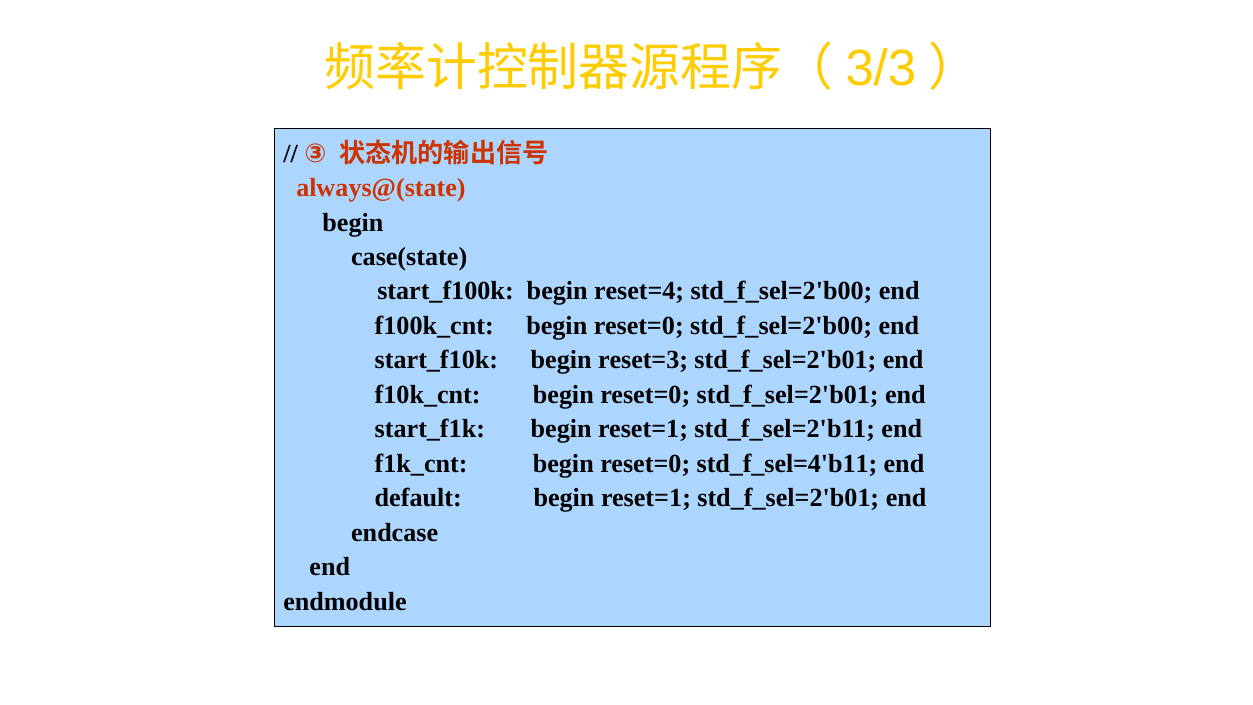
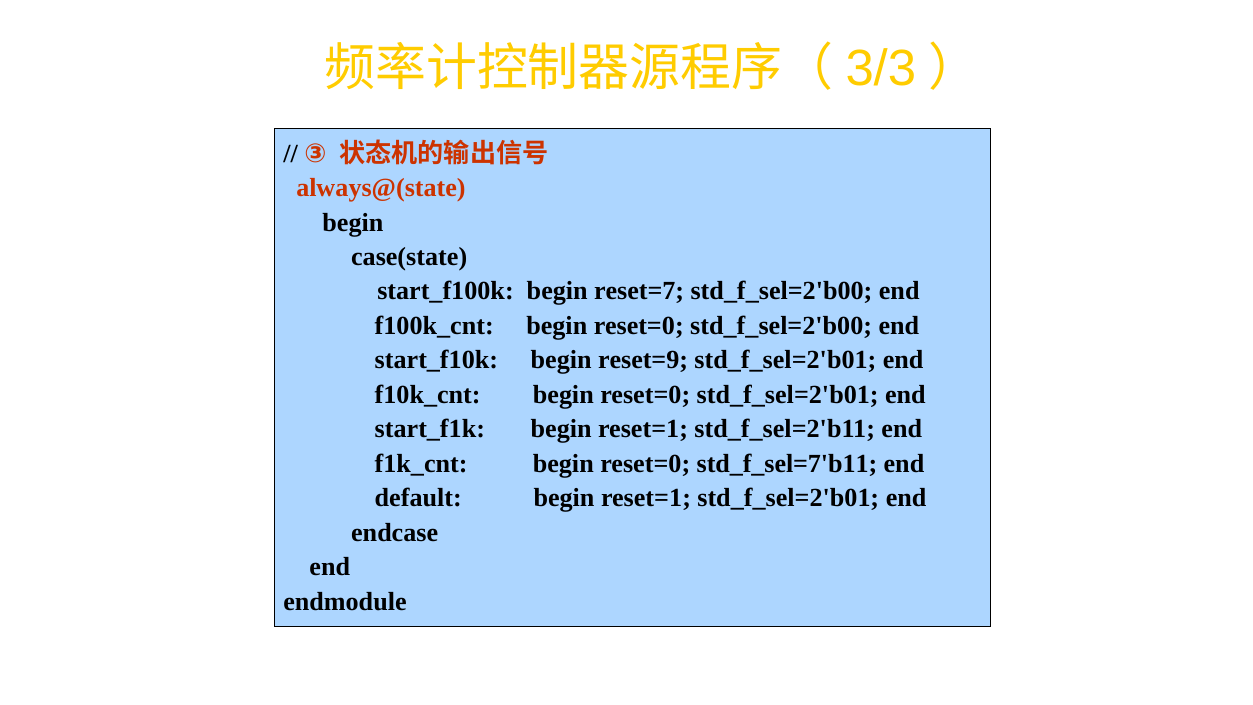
reset=4: reset=4 -> reset=7 (639, 291)
reset=3: reset=3 -> reset=9 (643, 360)
std_f_sel=4'b11: std_f_sel=4'b11 -> std_f_sel=7'b11 (787, 463)
